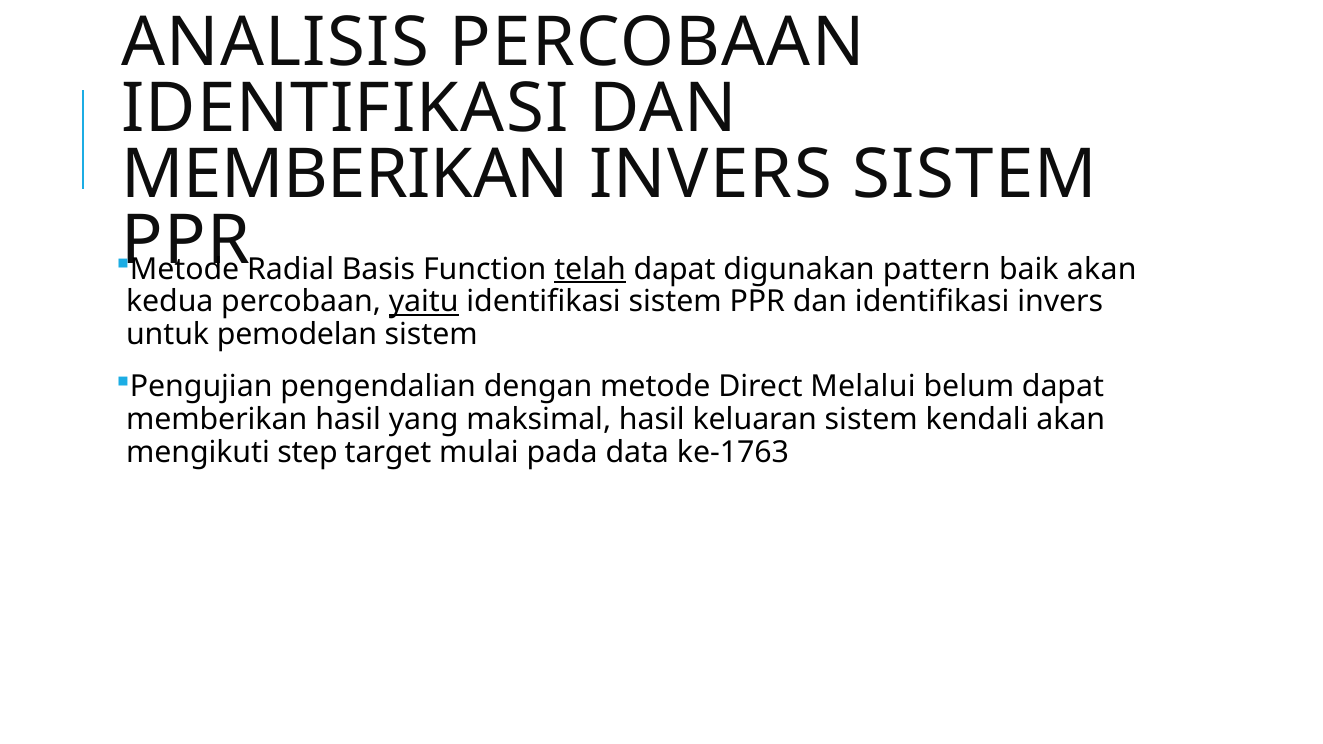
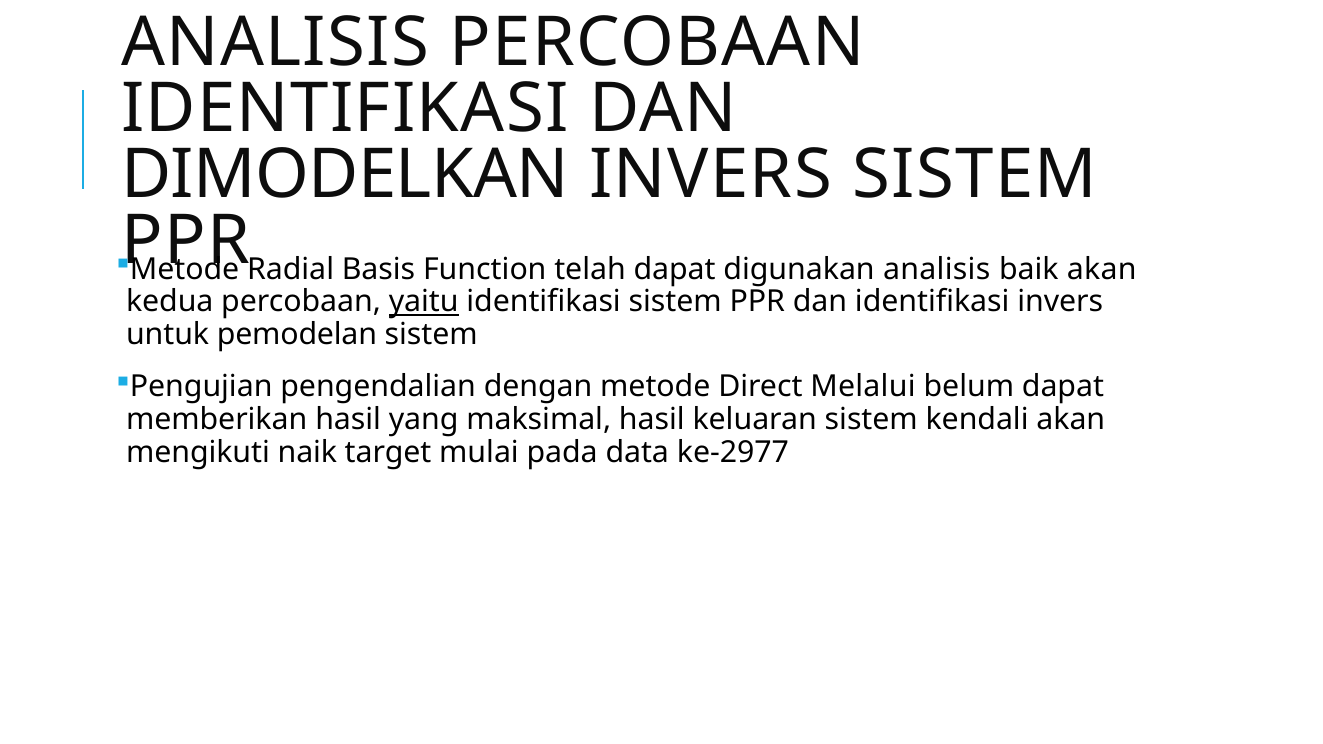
MEMBERIKAN: MEMBERIKAN -> DIMODELKAN (345, 175)
telah underline: present -> none (590, 269)
digunakan pattern: pattern -> analisis (937, 269)
step: step -> naik (307, 452)
ke-1763: ke-1763 -> ke-2977 (733, 452)
